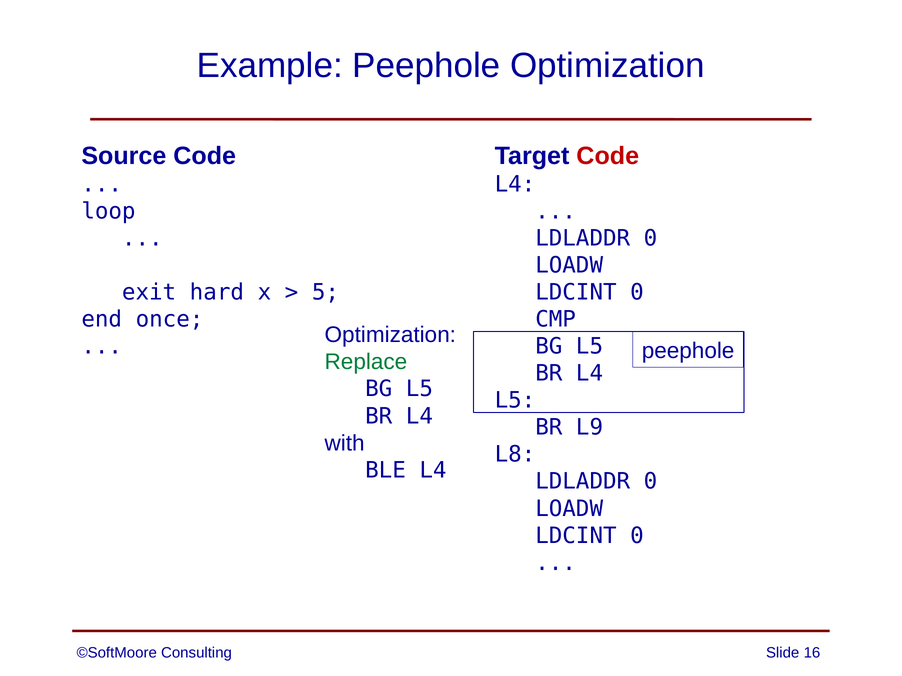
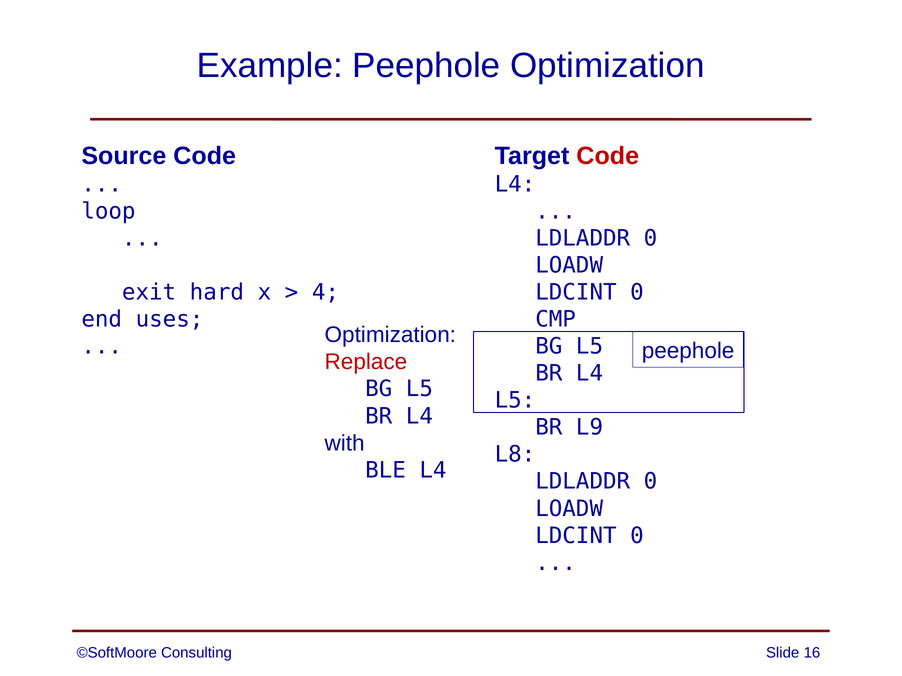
5: 5 -> 4 (325, 292)
once: once -> uses (170, 320)
Replace colour: green -> red (366, 362)
